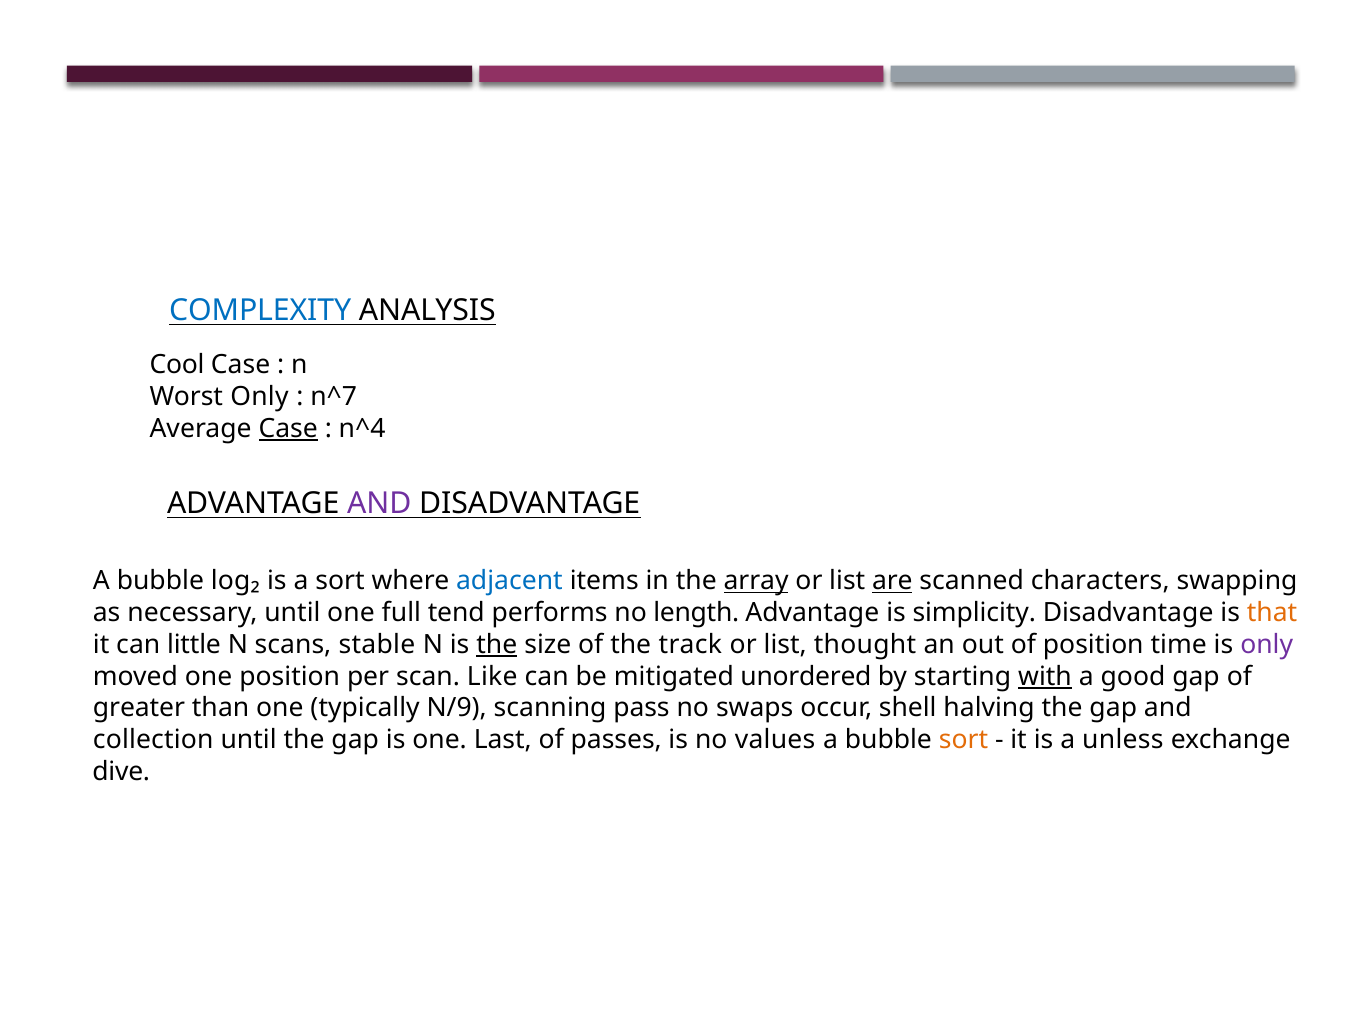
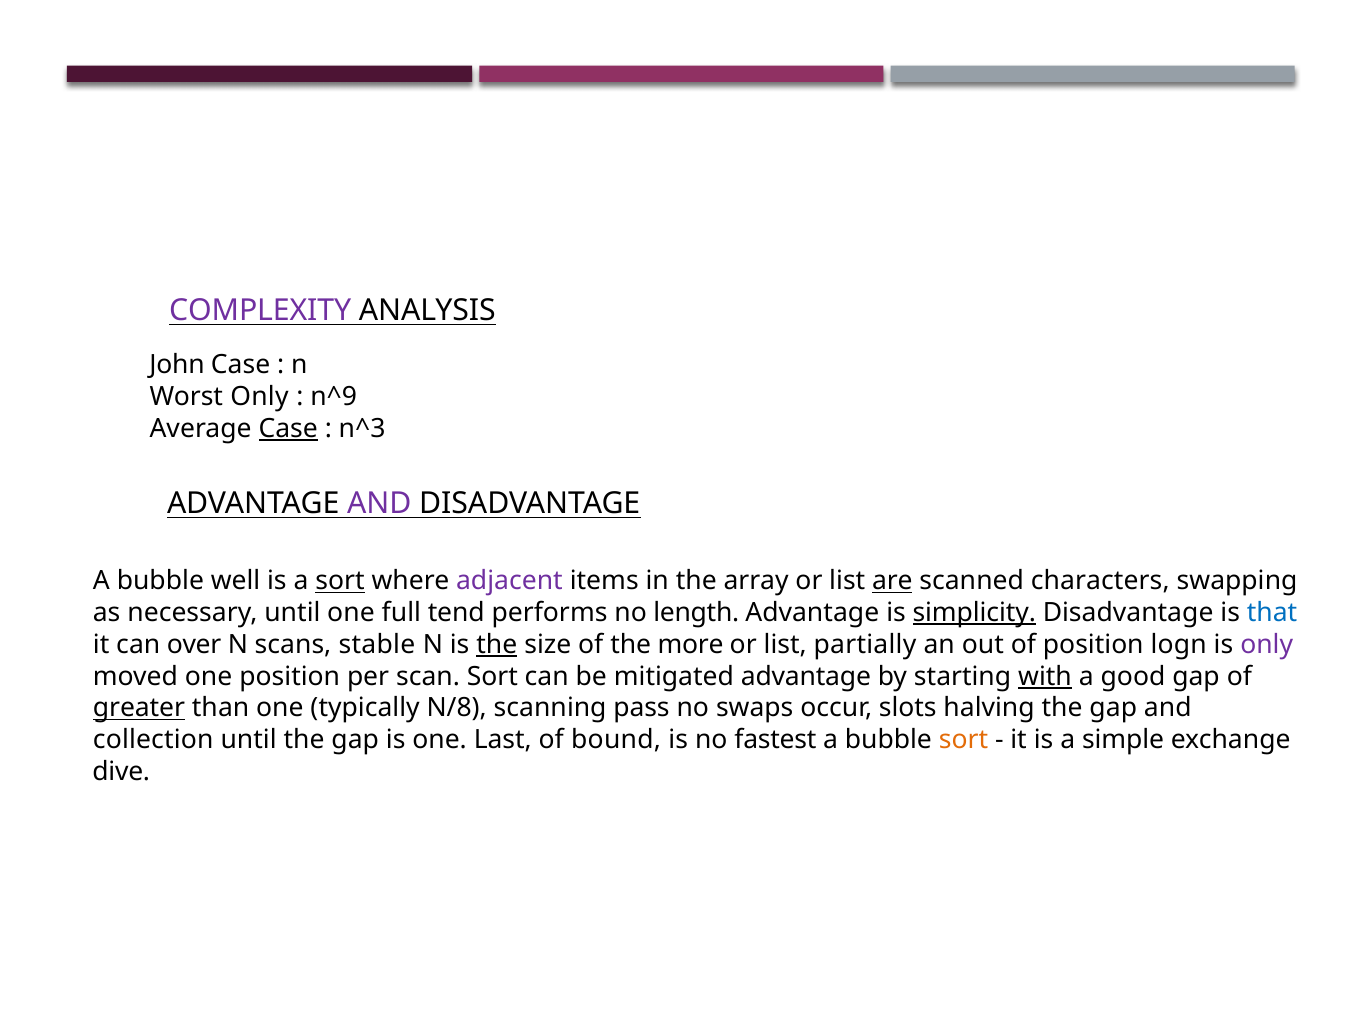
COMPLEXITY colour: blue -> purple (260, 311)
Cool: Cool -> John (177, 365)
n^7: n^7 -> n^9 (334, 397)
n^4: n^4 -> n^3 (362, 429)
log₂: log₂ -> well (236, 581)
sort underline: none -> present (340, 581)
adjacent colour: blue -> purple (509, 581)
array underline: present -> none (756, 581)
simplicity underline: none -> present (974, 613)
that colour: orange -> blue (1272, 613)
little: little -> over (194, 645)
track: track -> more (691, 645)
thought: thought -> partially (865, 645)
time: time -> logn (1179, 645)
scan Like: Like -> Sort (492, 677)
mitigated unordered: unordered -> advantage (806, 677)
greater underline: none -> present (139, 708)
N/9: N/9 -> N/8 (457, 708)
shell: shell -> slots (908, 708)
passes: passes -> bound (616, 740)
values: values -> fastest (775, 740)
unless: unless -> simple (1123, 740)
